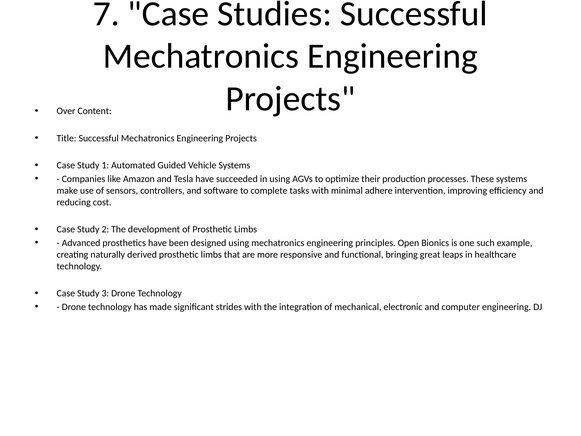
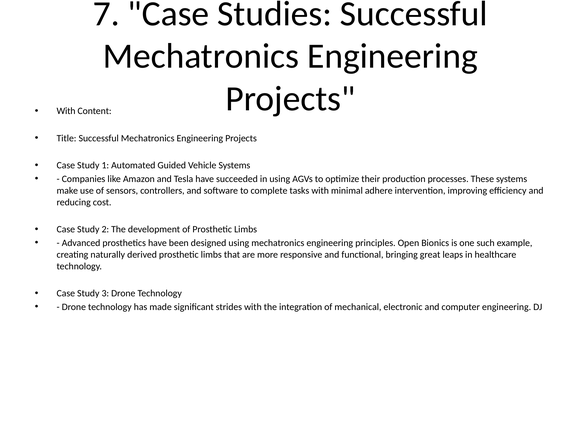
Over: Over -> With (66, 111)
